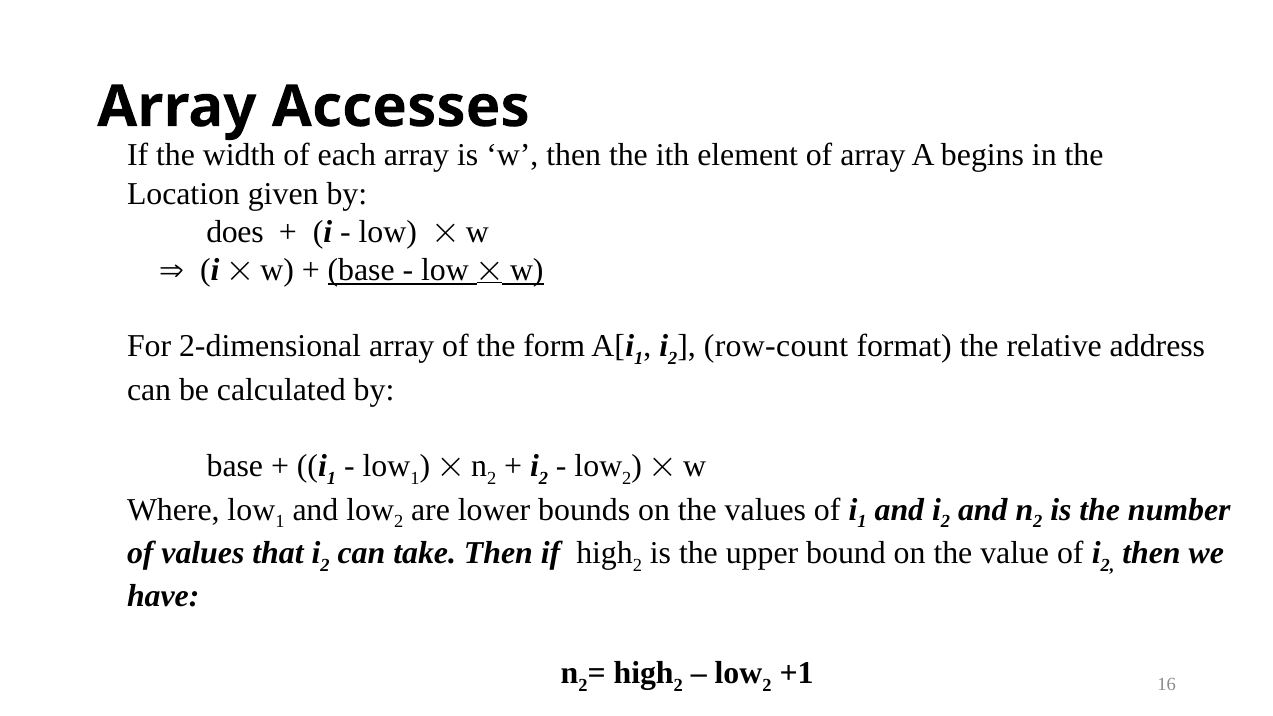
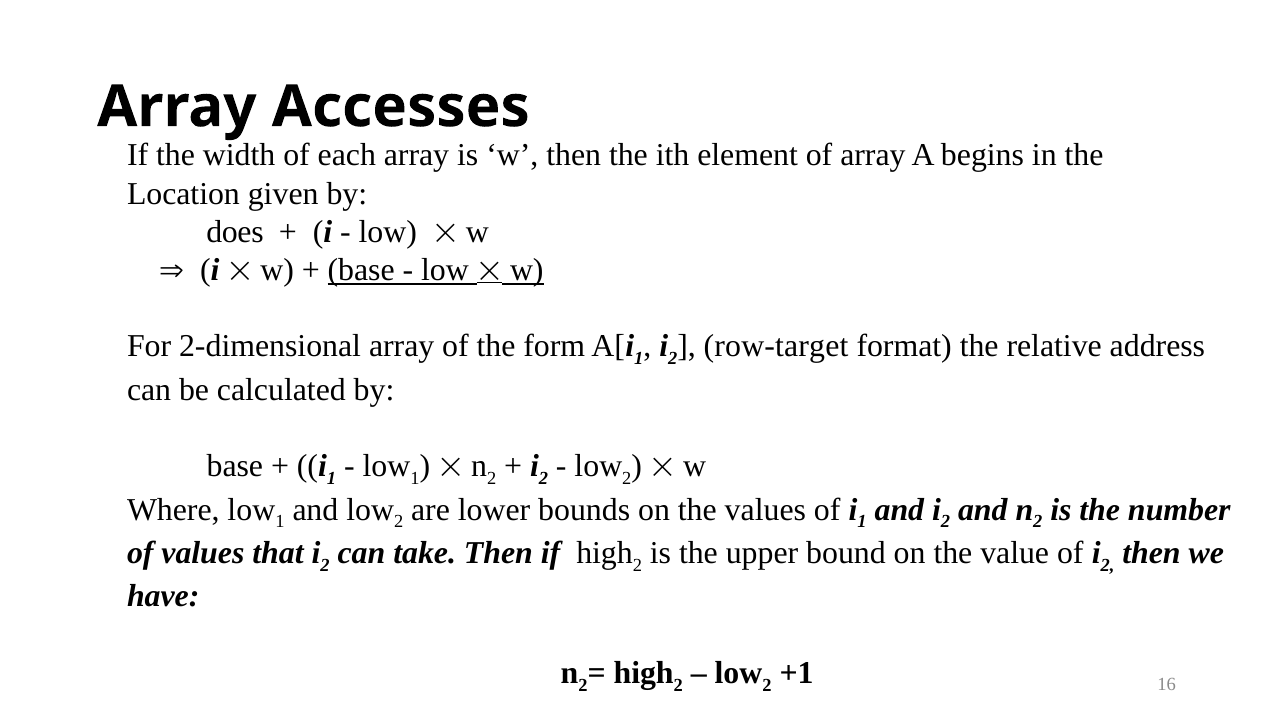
row-count: row-count -> row-target (776, 346)
